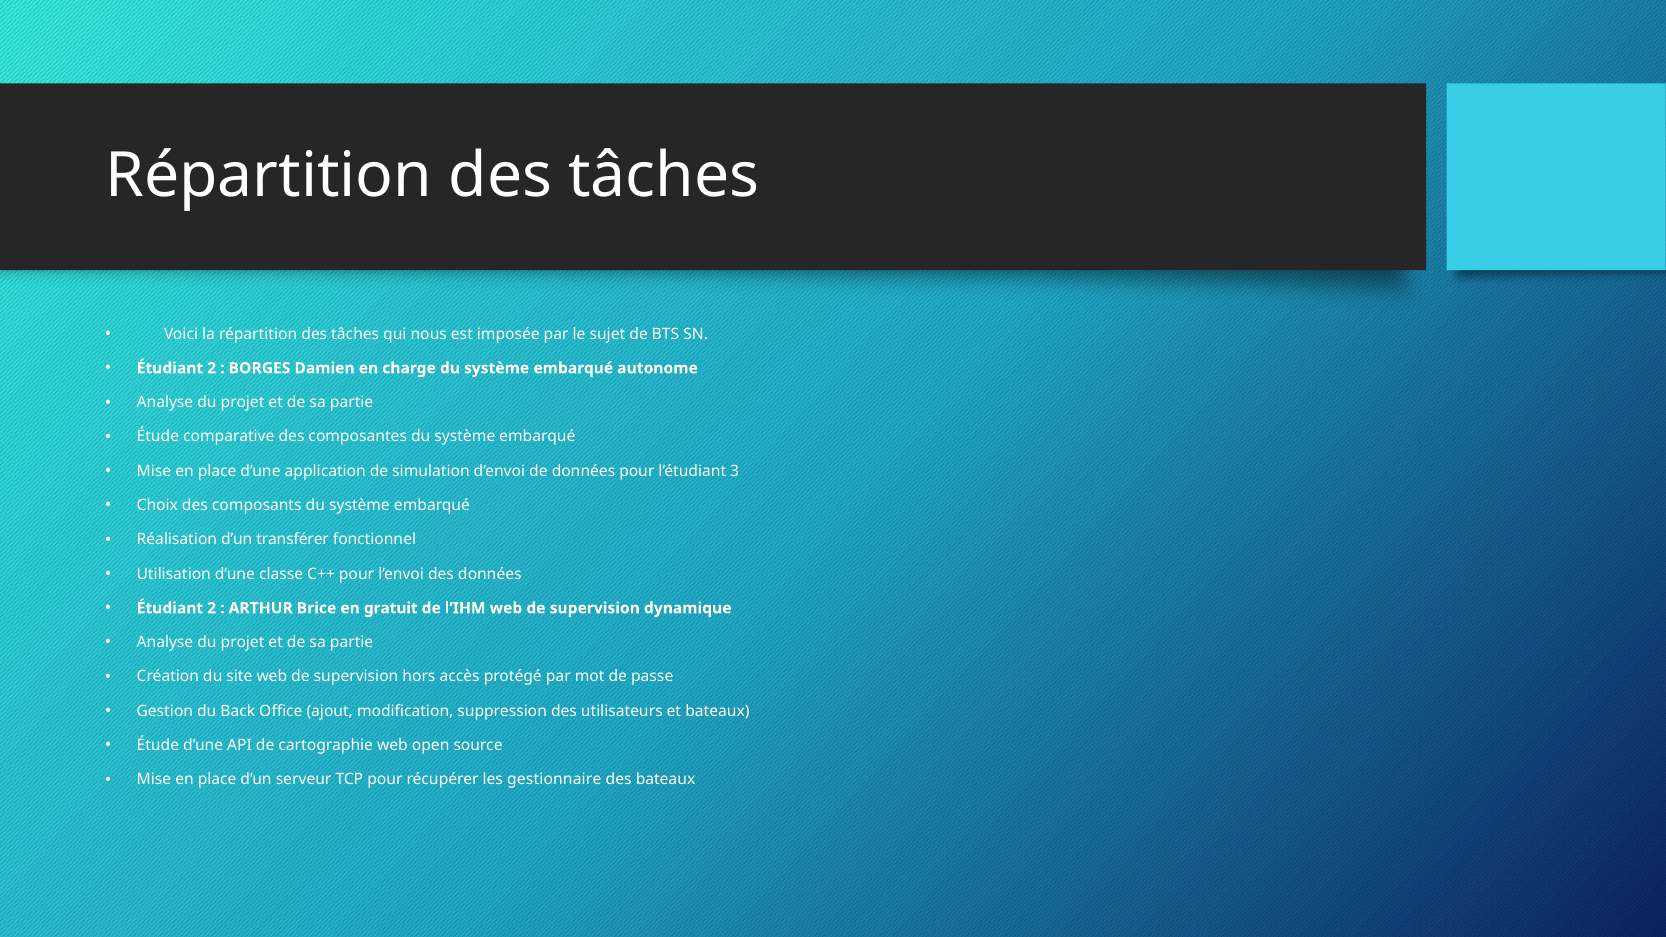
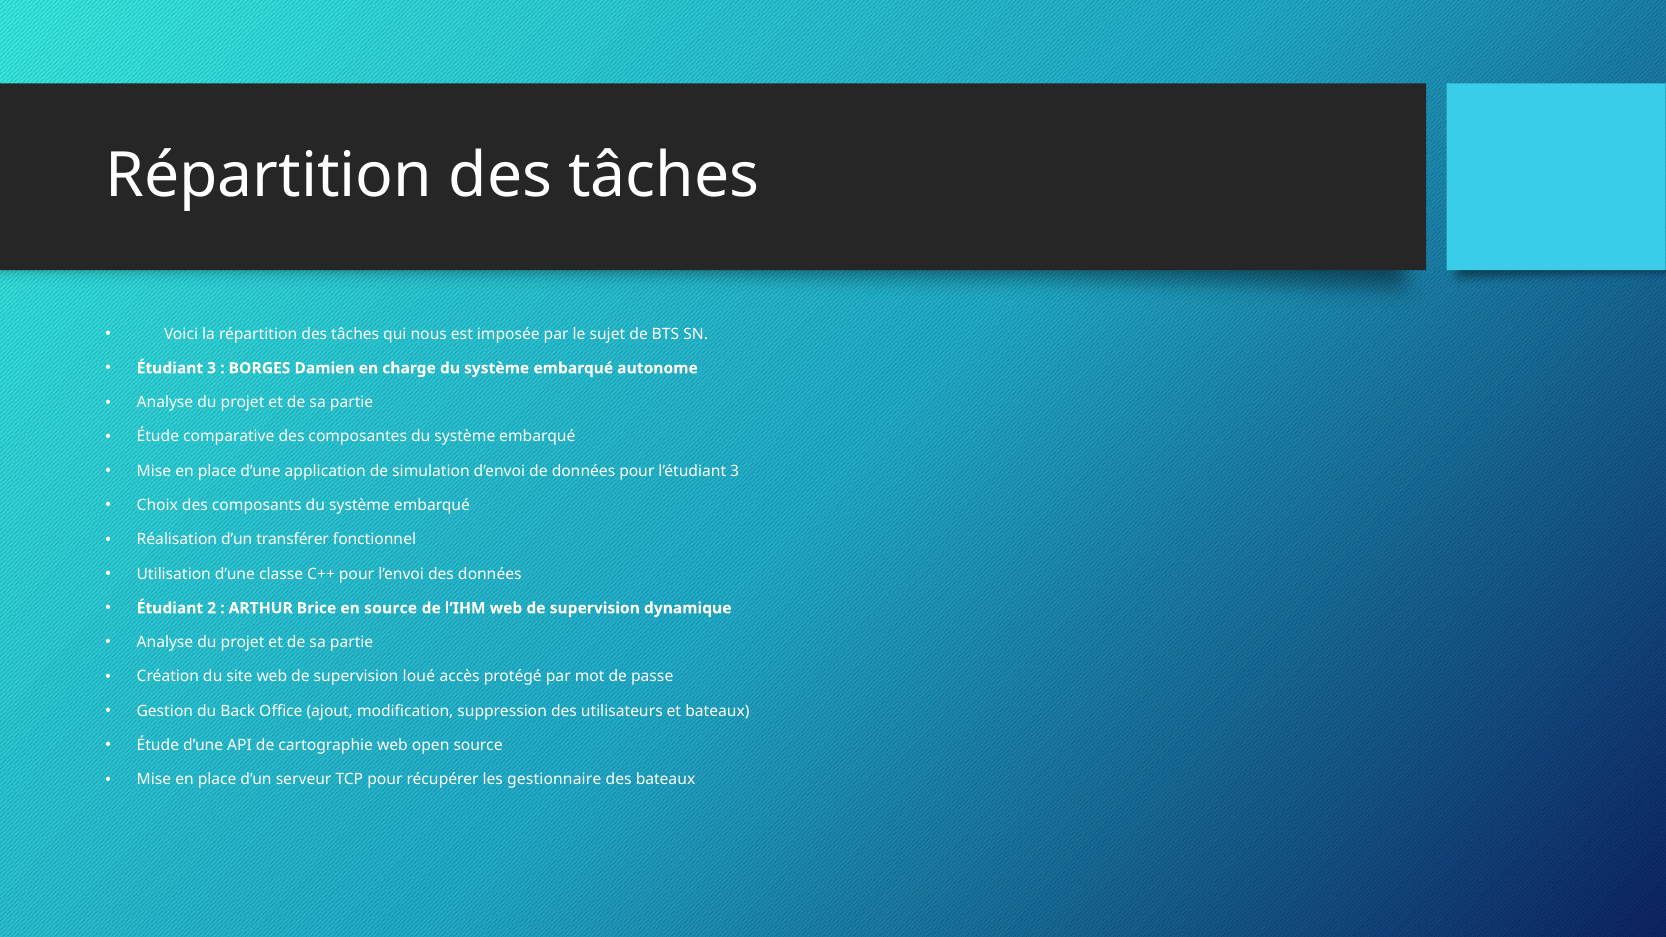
2: 2 -> 3 (212, 368)
en gratuit: gratuit -> source (391, 608)
hors: hors -> loué (419, 677)
